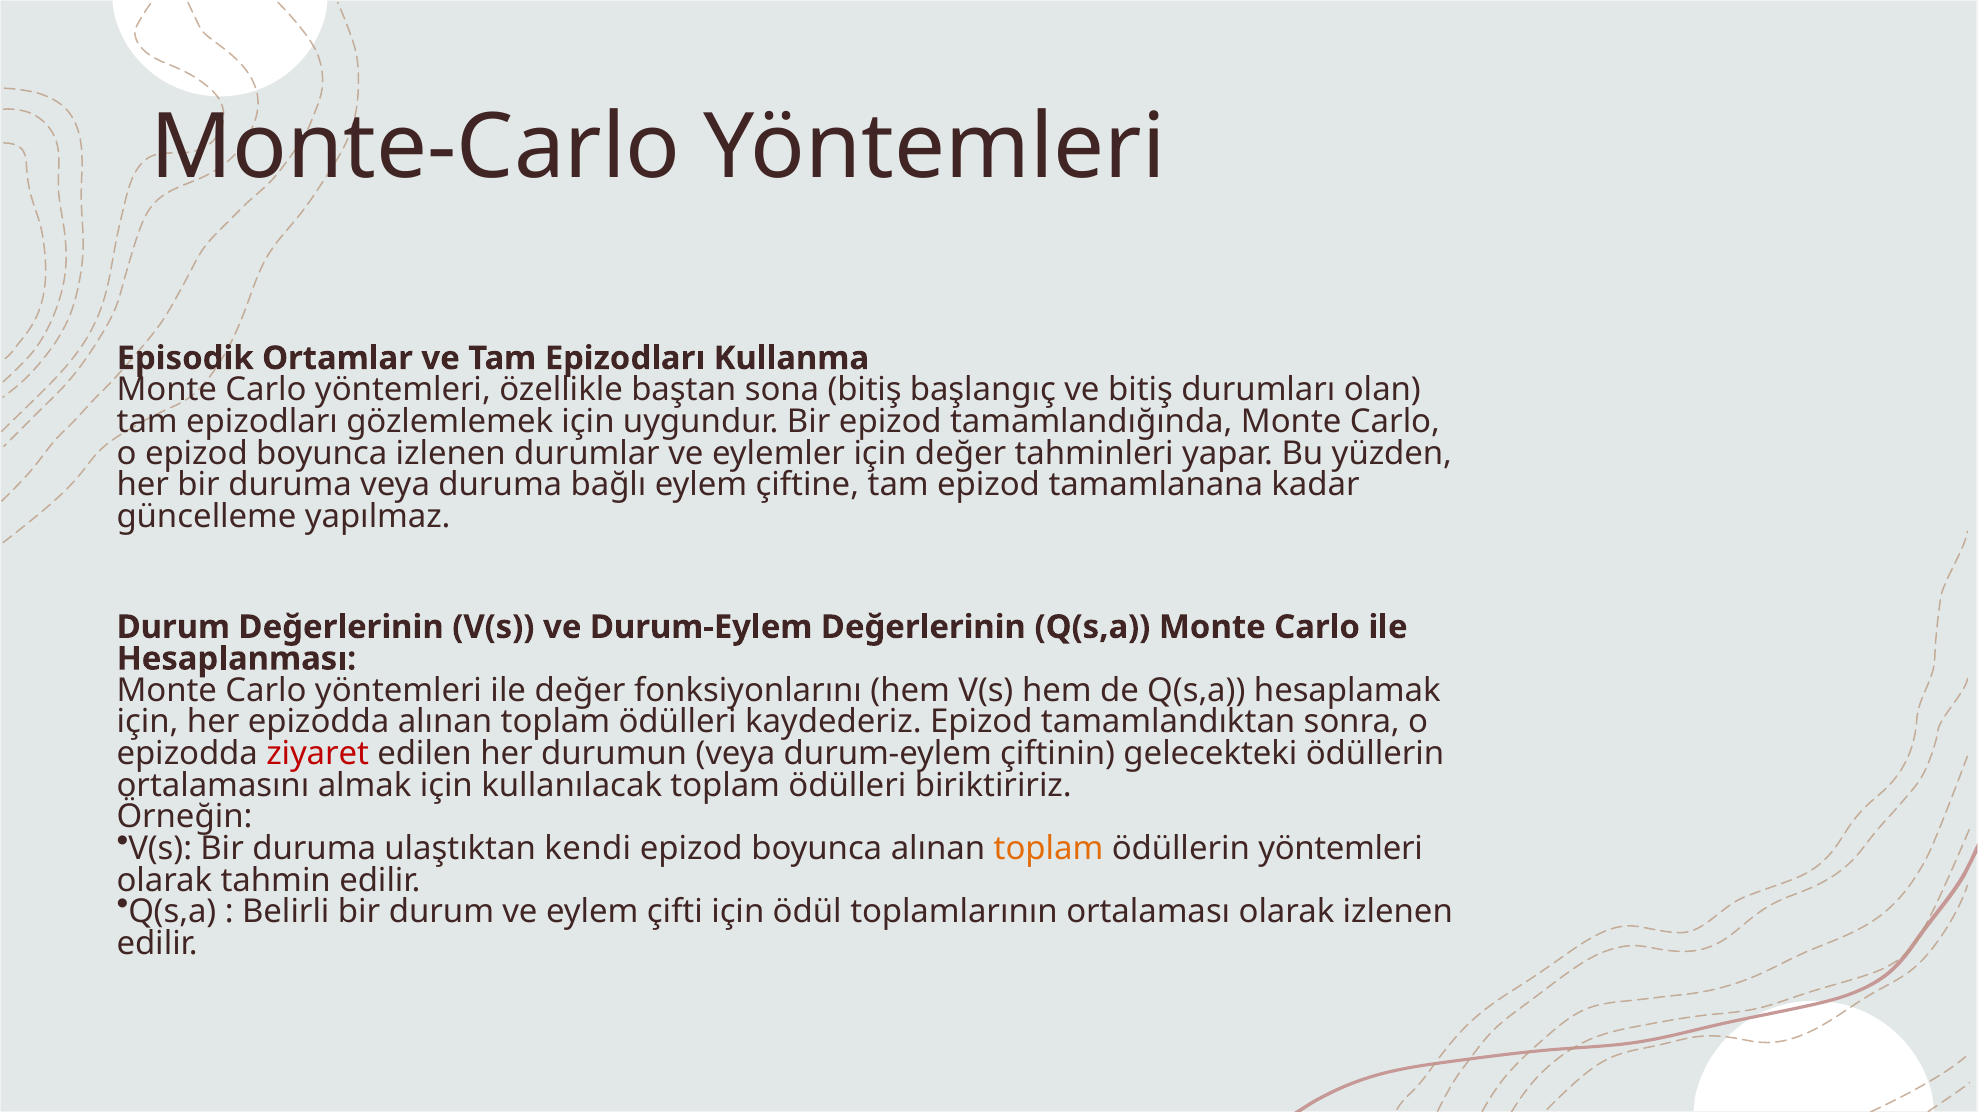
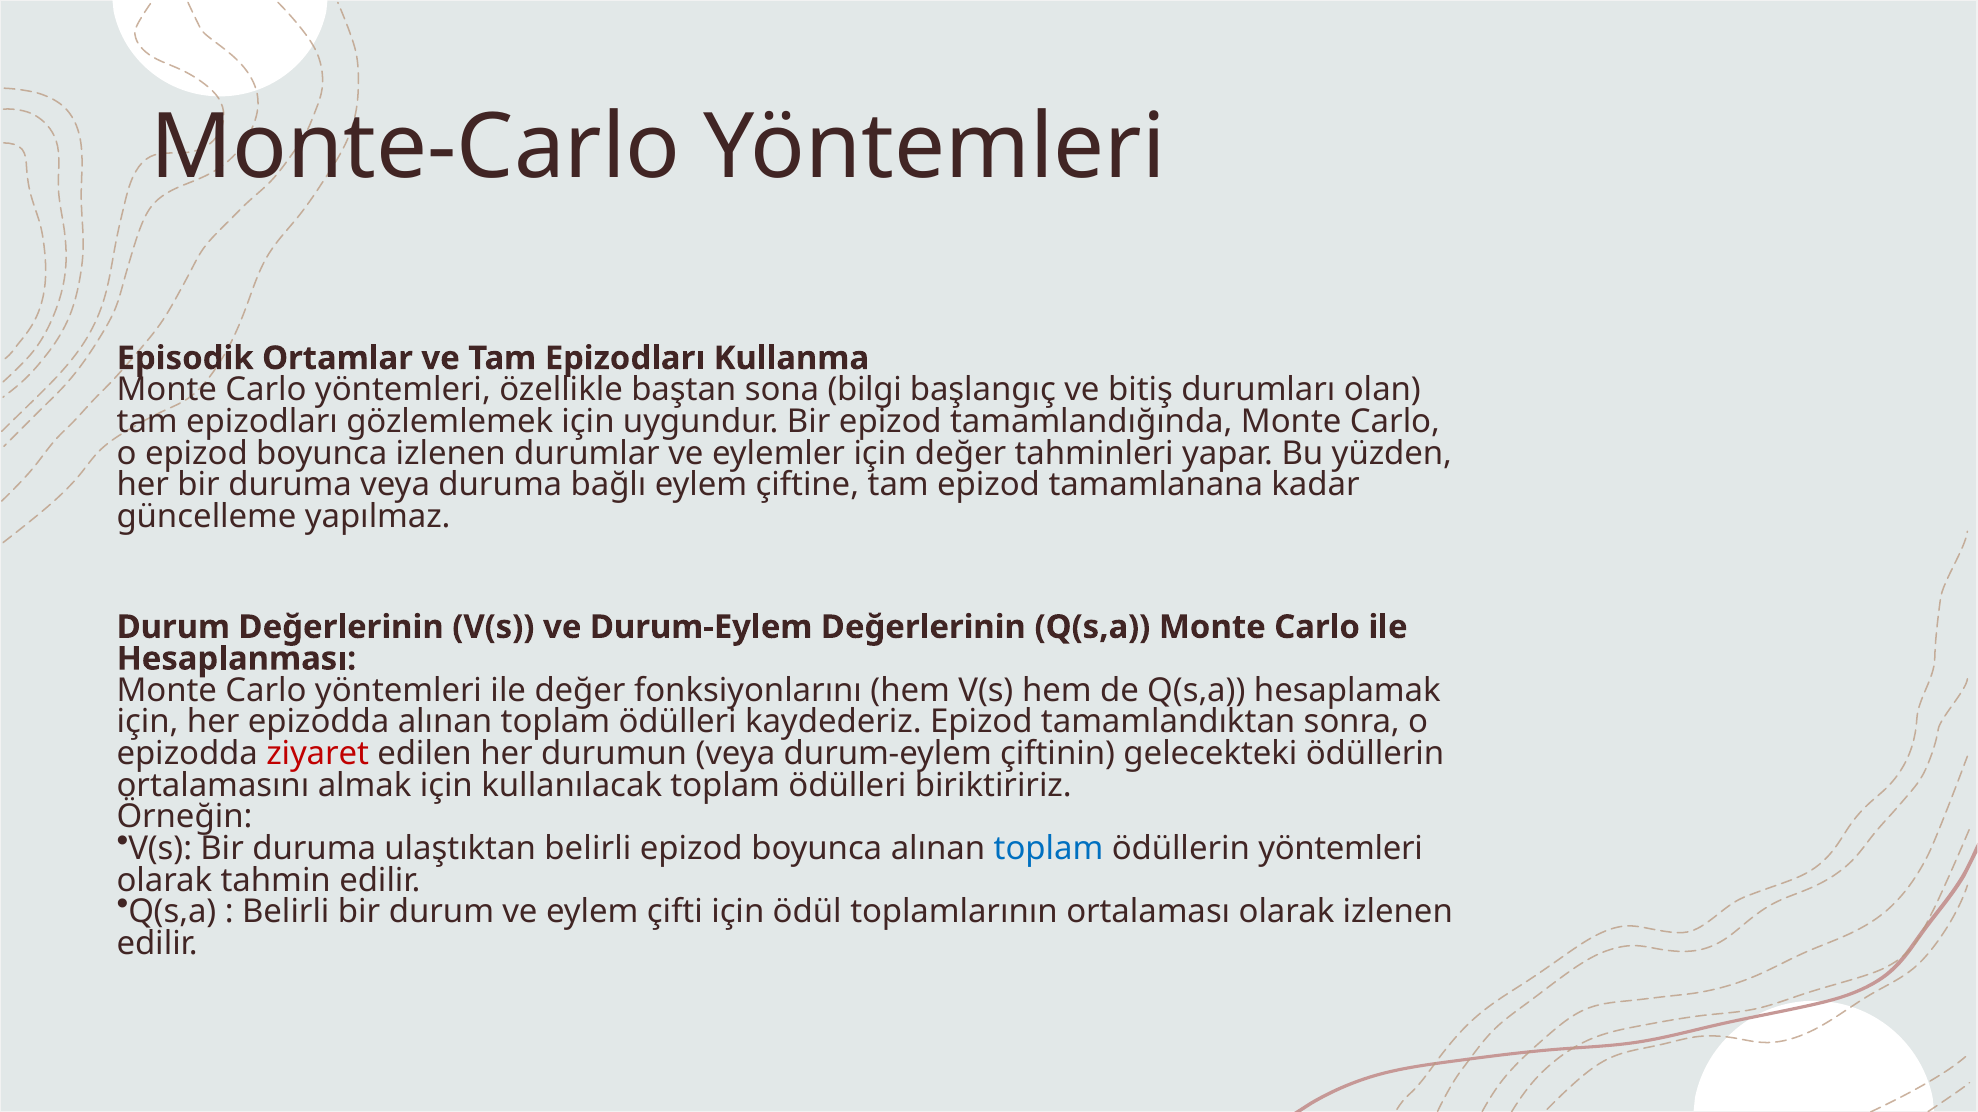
sona bitiş: bitiş -> bilgi (865, 390)
ulaştıktan kendi: kendi -> belirli (588, 849)
toplam colour: orange -> blue (1049, 849)
